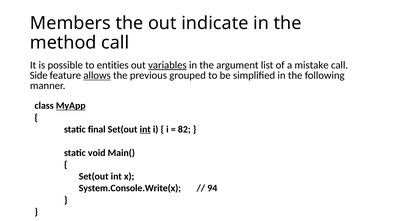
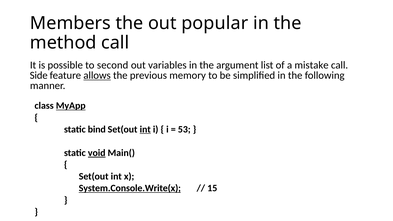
indicate: indicate -> popular (215, 23)
entities: entities -> second (113, 65)
variables underline: present -> none (167, 65)
grouped: grouped -> memory (188, 75)
final: final -> bind (97, 129)
82: 82 -> 53 (184, 129)
void underline: none -> present (97, 153)
System.Console.Write(x underline: none -> present (130, 188)
94: 94 -> 15 (212, 188)
